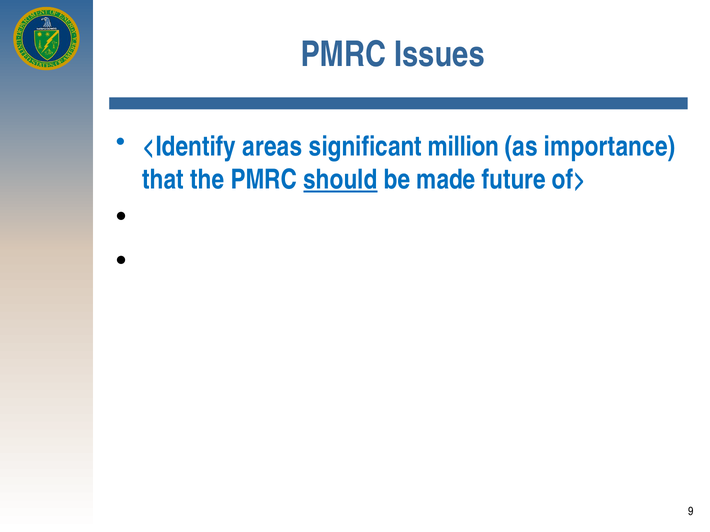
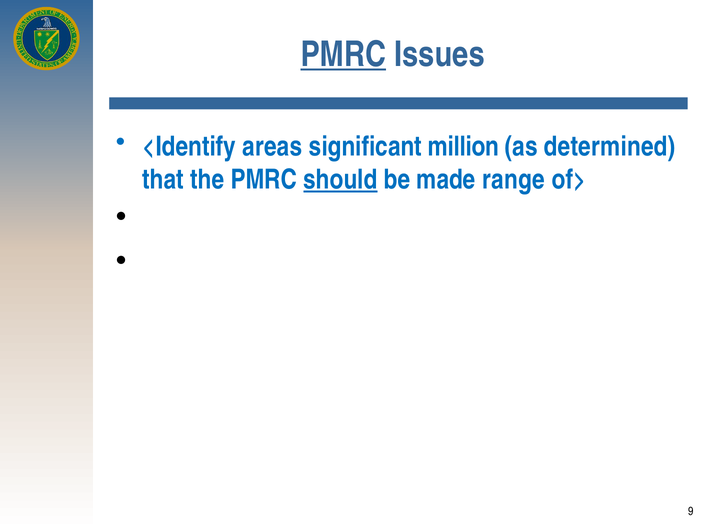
PMRC underline: none -> present (343, 54)
importance: importance -> determined (610, 147)
future: future -> range (514, 180)
